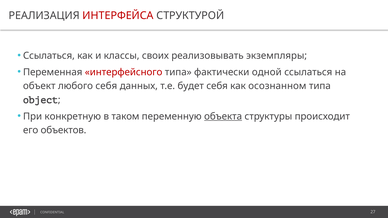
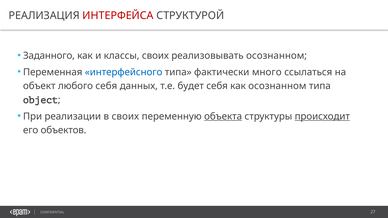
Ссылаться: Ссылаться -> Заданного (49, 56)
реализовывать экземпляры: экземпляры -> осознанном (277, 56)
интерфейсного colour: red -> blue (124, 72)
одной: одной -> много (267, 72)
конкретную: конкретную -> реализации (73, 116)
в таком: таком -> своих (125, 116)
происходит underline: none -> present (322, 116)
